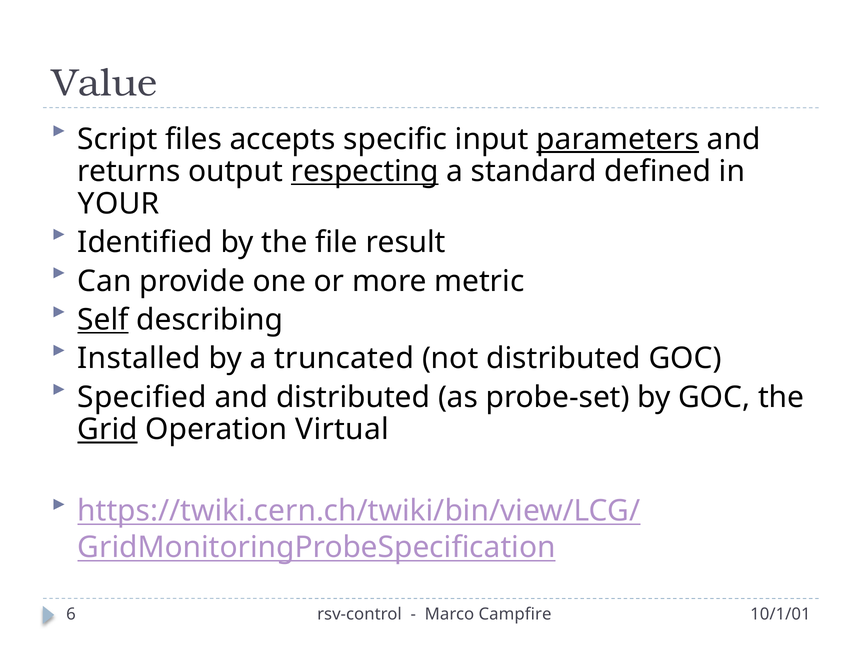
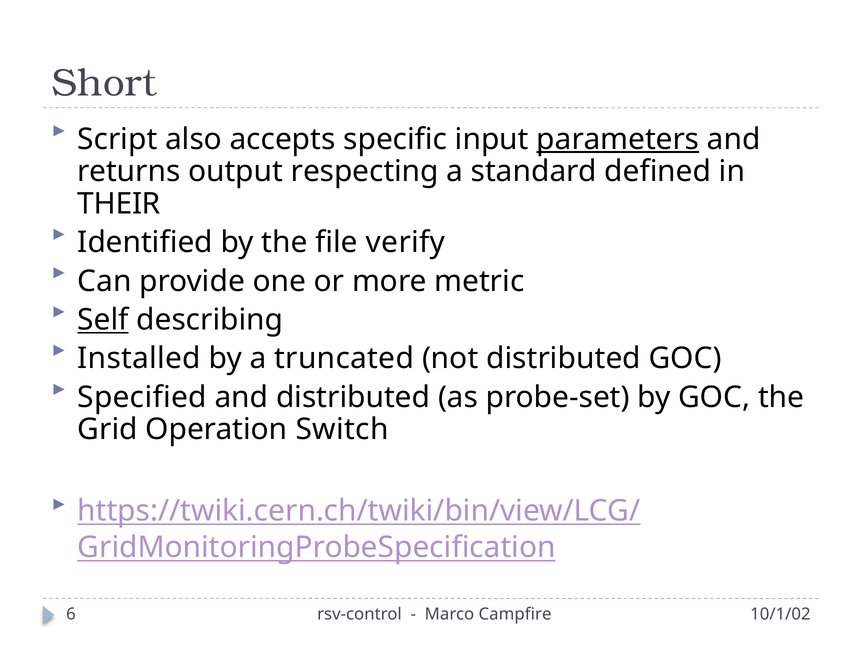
Value: Value -> Short (104, 83)
files: files -> also (194, 139)
respecting underline: present -> none (365, 172)
YOUR: YOUR -> THEIR (119, 204)
result: result -> verify (406, 243)
Grid underline: present -> none (108, 430)
Virtual: Virtual -> Switch (342, 430)
10/1/01: 10/1/01 -> 10/1/02 (780, 615)
